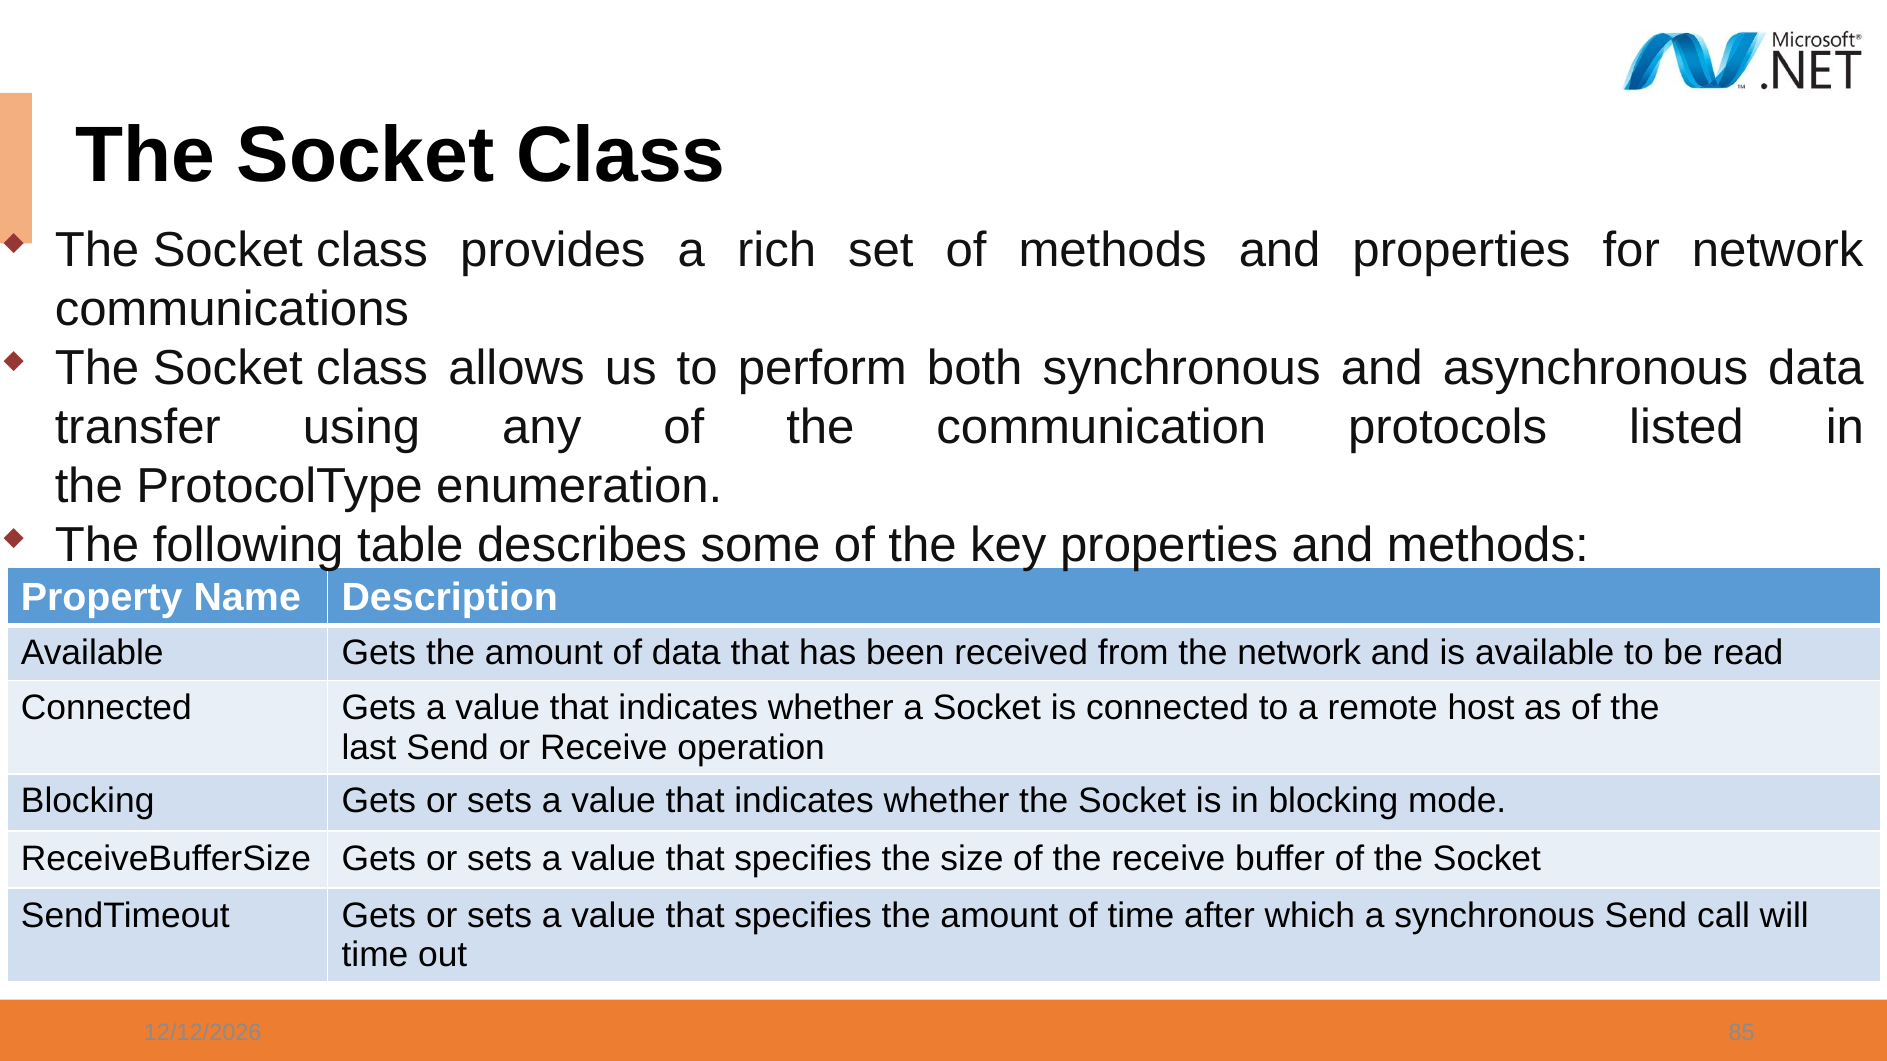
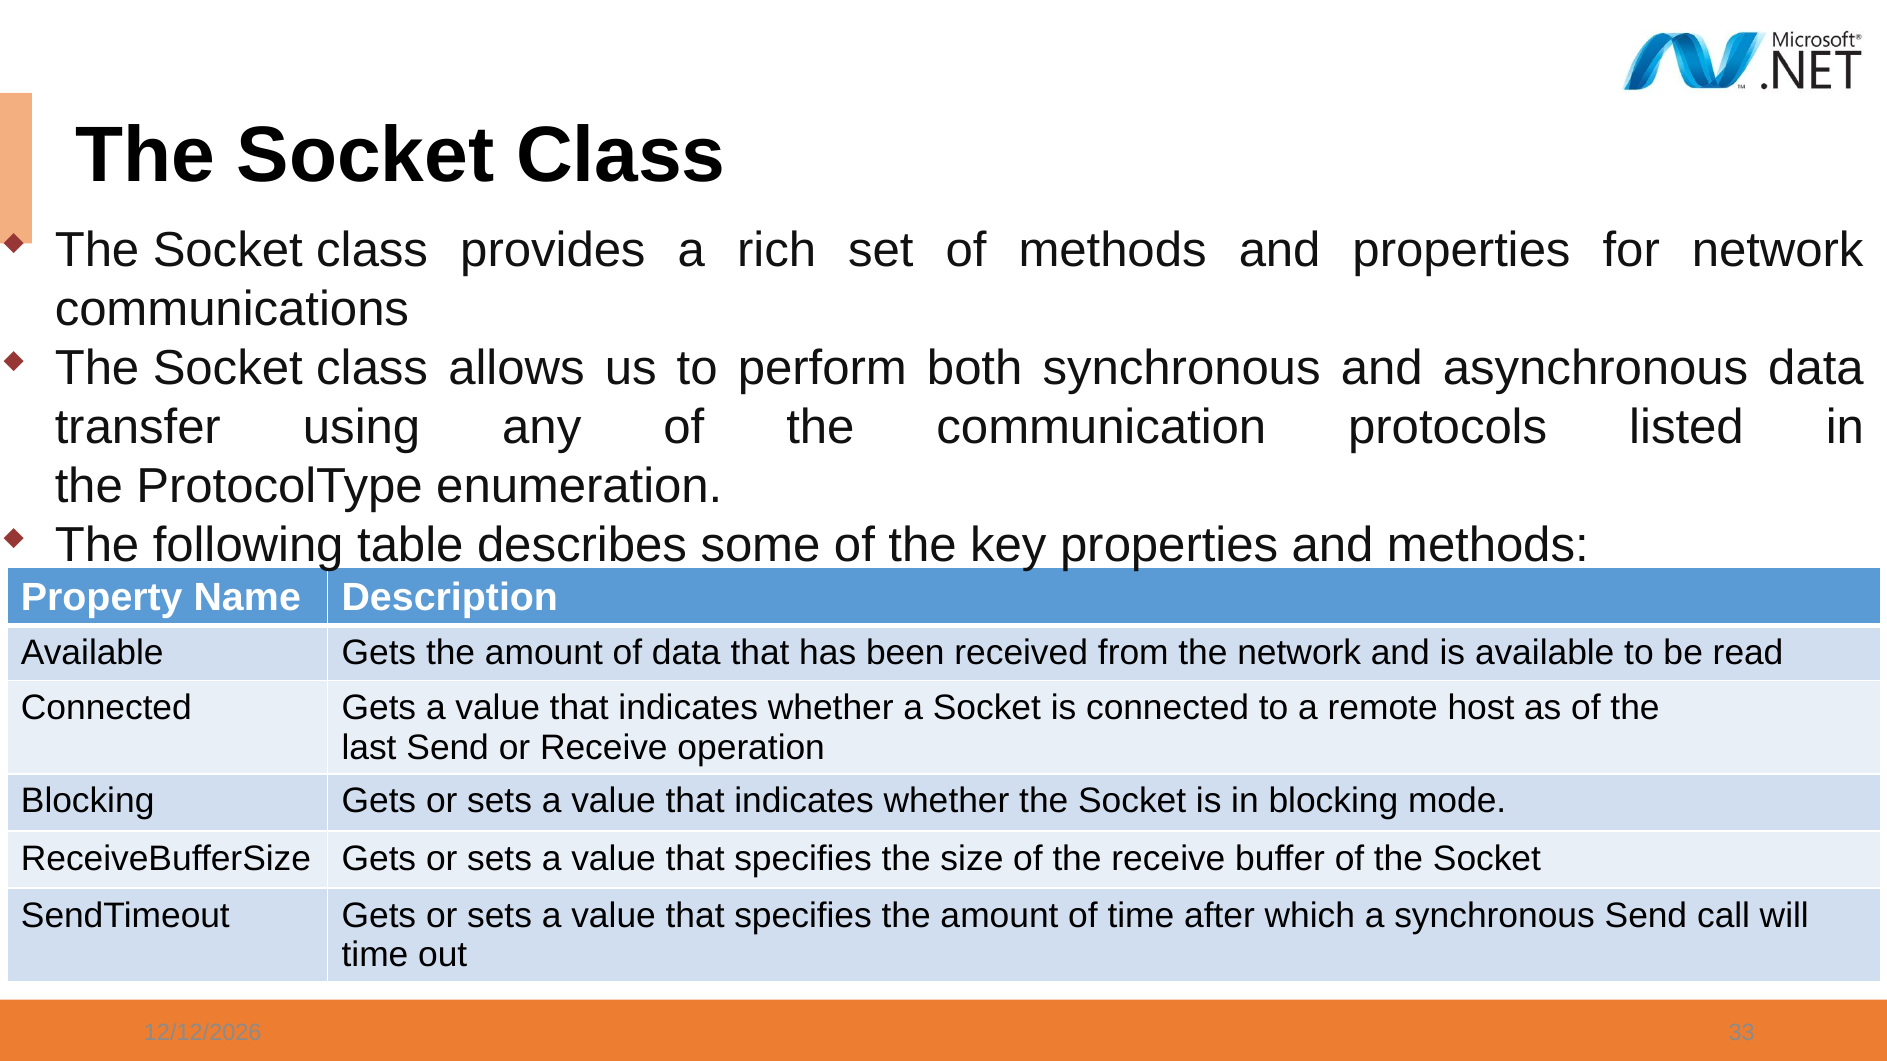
85: 85 -> 33 (1742, 1033)
